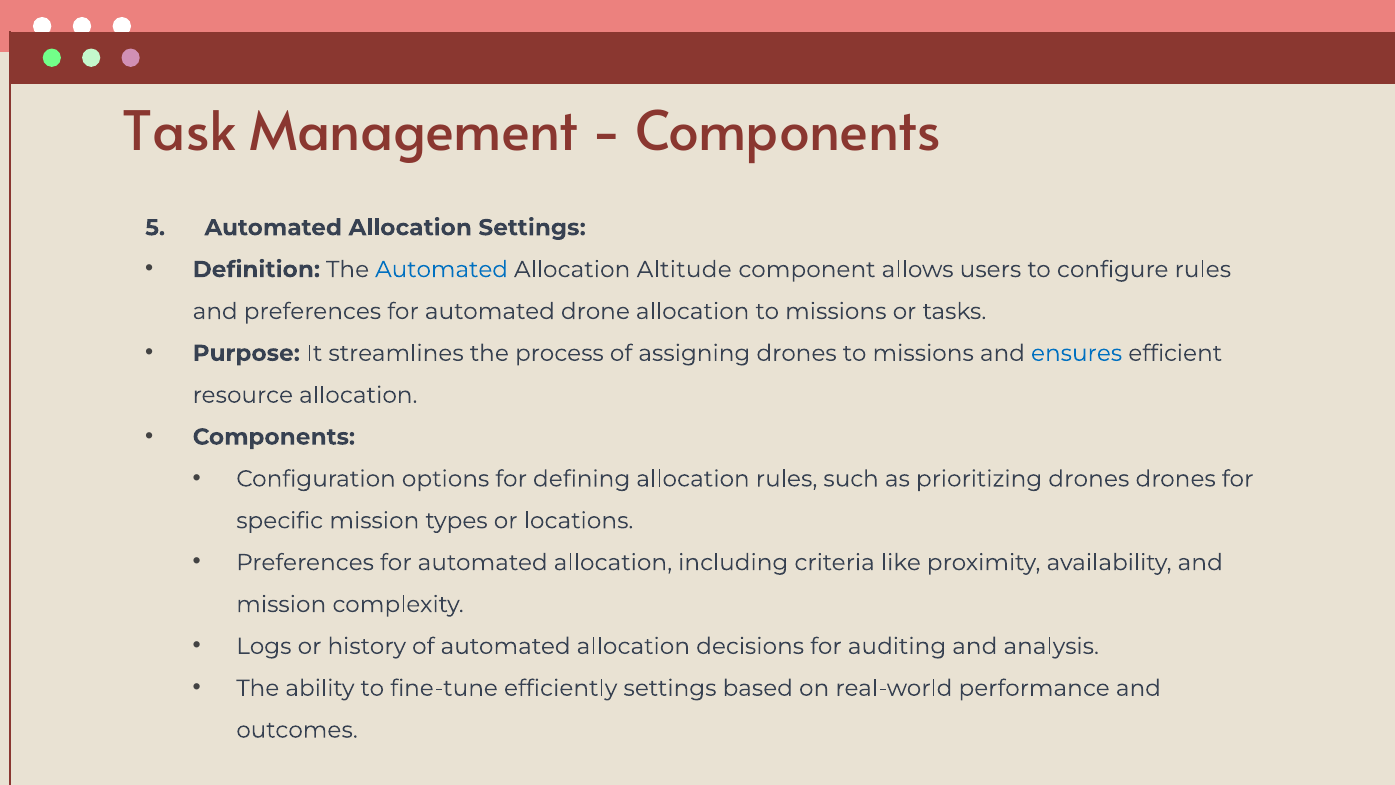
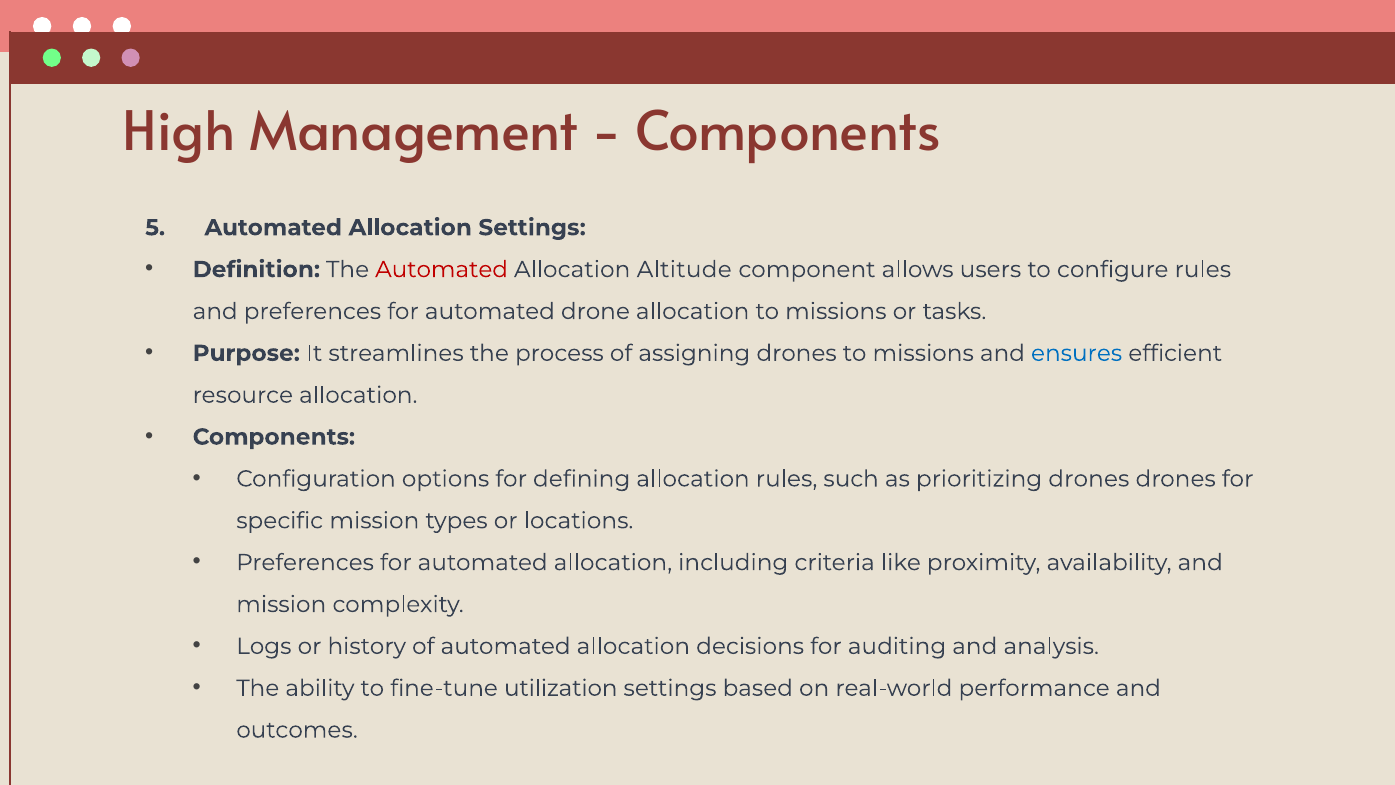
Task: Task -> High (179, 133)
Automated colour: blue -> red (442, 269)
efficiently: efficiently -> utilization (561, 688)
